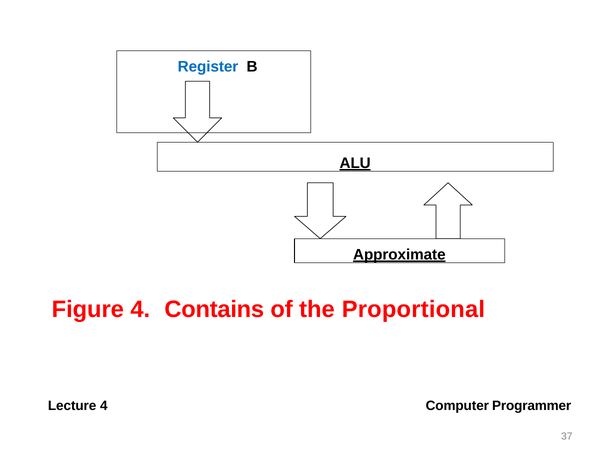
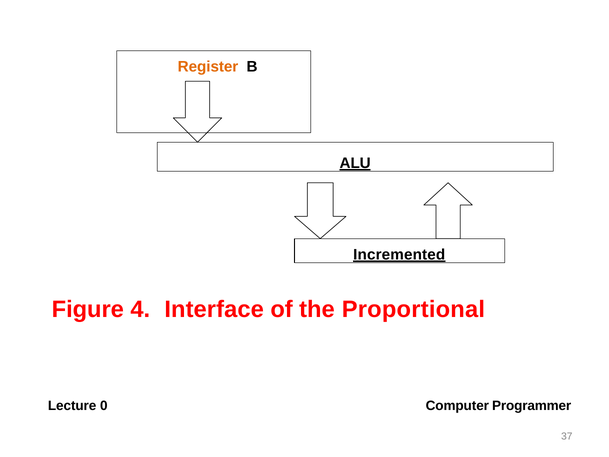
Register colour: blue -> orange (208, 67)
Approximate: Approximate -> Incremented (399, 254)
Contains: Contains -> Interface (214, 309)
Lecture 4: 4 -> 0 (104, 406)
